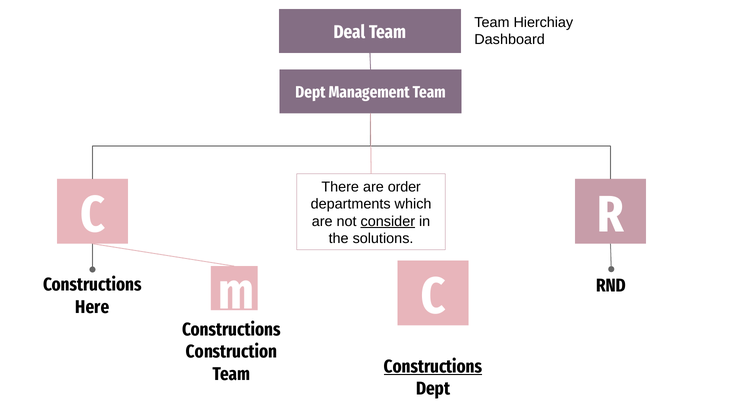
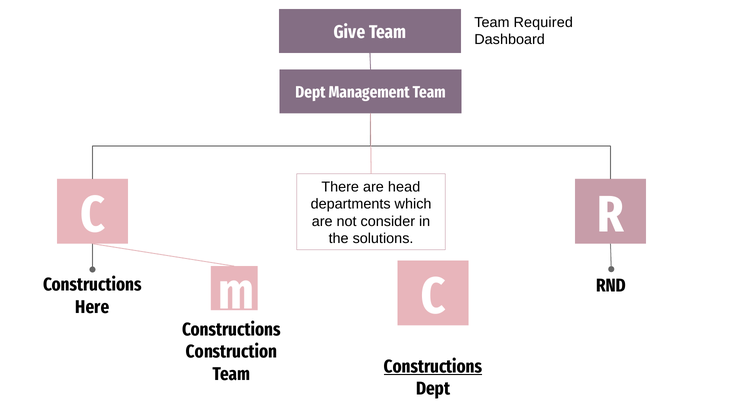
Hierchiay: Hierchiay -> Required (543, 22)
Deal: Deal -> Give (350, 32)
order: order -> head (404, 187)
consider underline: present -> none (388, 222)
